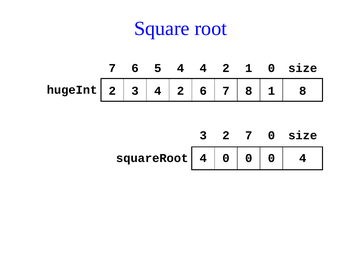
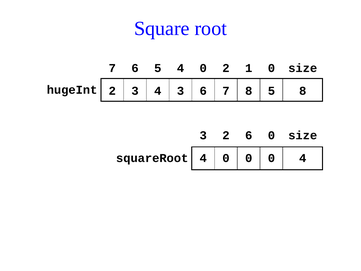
5 4 4: 4 -> 0 (203, 68)
3 4 2: 2 -> 3 (180, 91)
8 1: 1 -> 5 (271, 91)
2 7: 7 -> 6 (249, 135)
